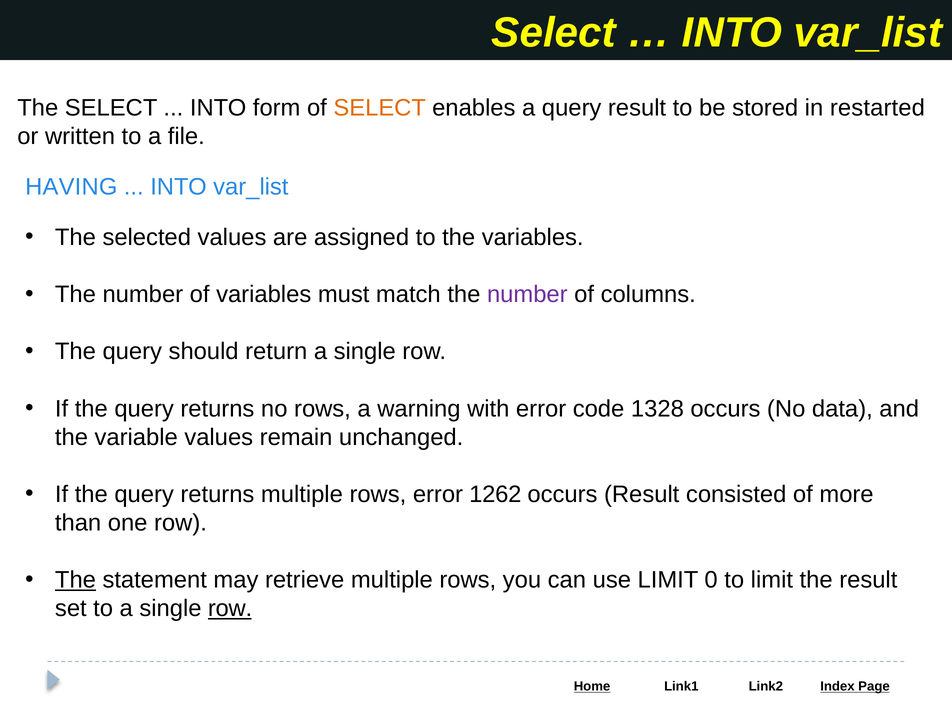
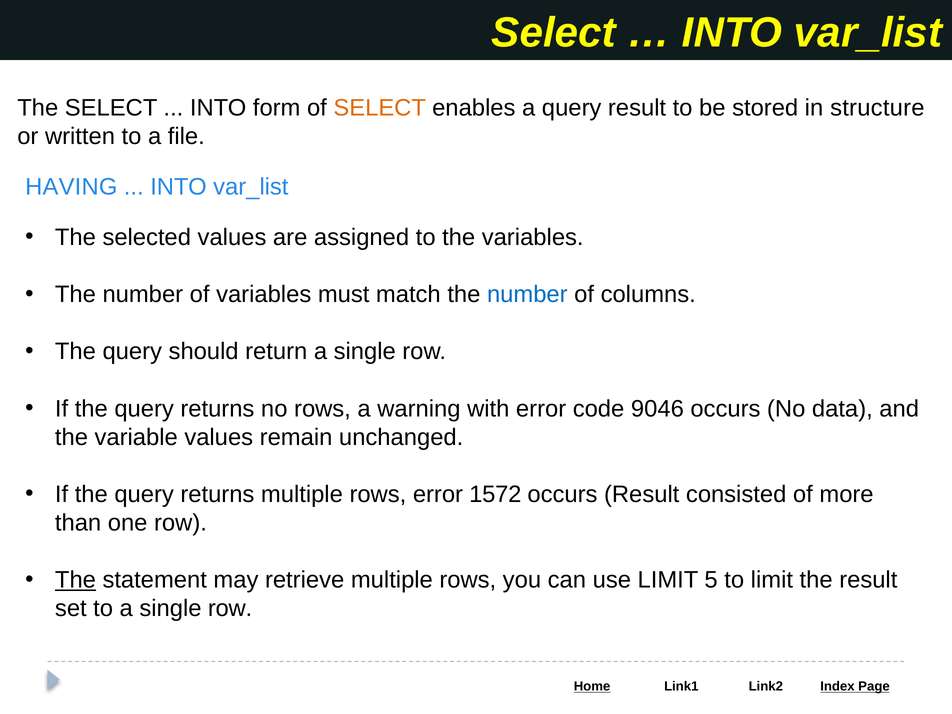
restarted: restarted -> structure (877, 108)
number colour: purple -> blue (527, 294)
1328: 1328 -> 9046 (657, 409)
1262: 1262 -> 1572 (495, 494)
0: 0 -> 5 (711, 580)
row underline: present -> none (230, 609)
